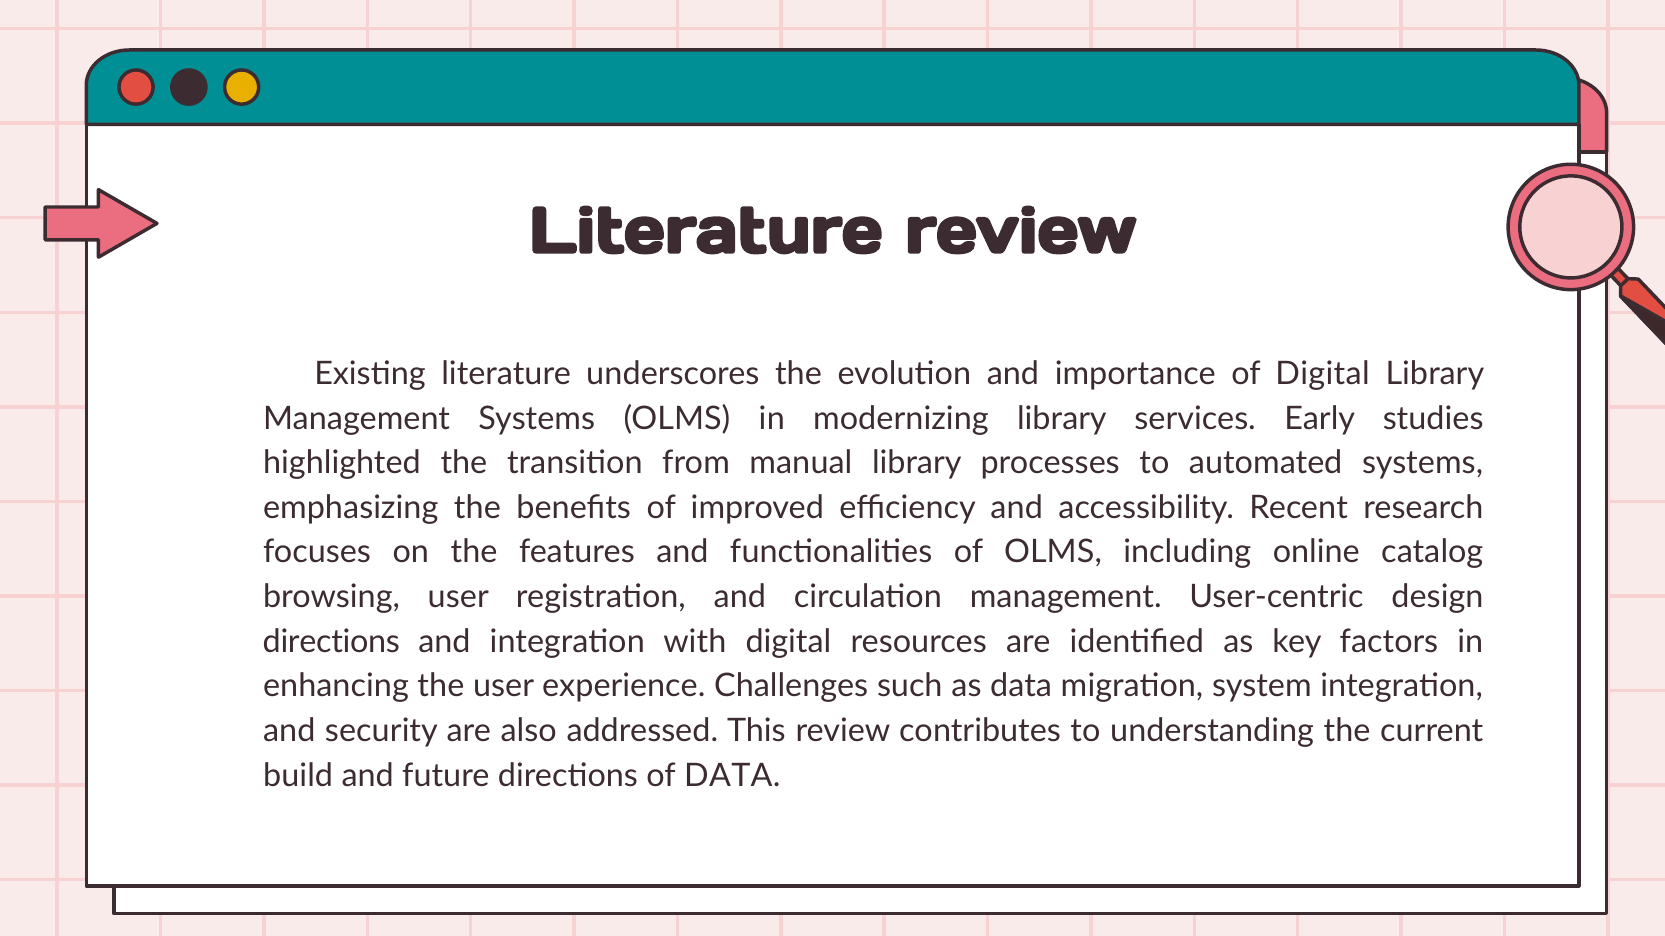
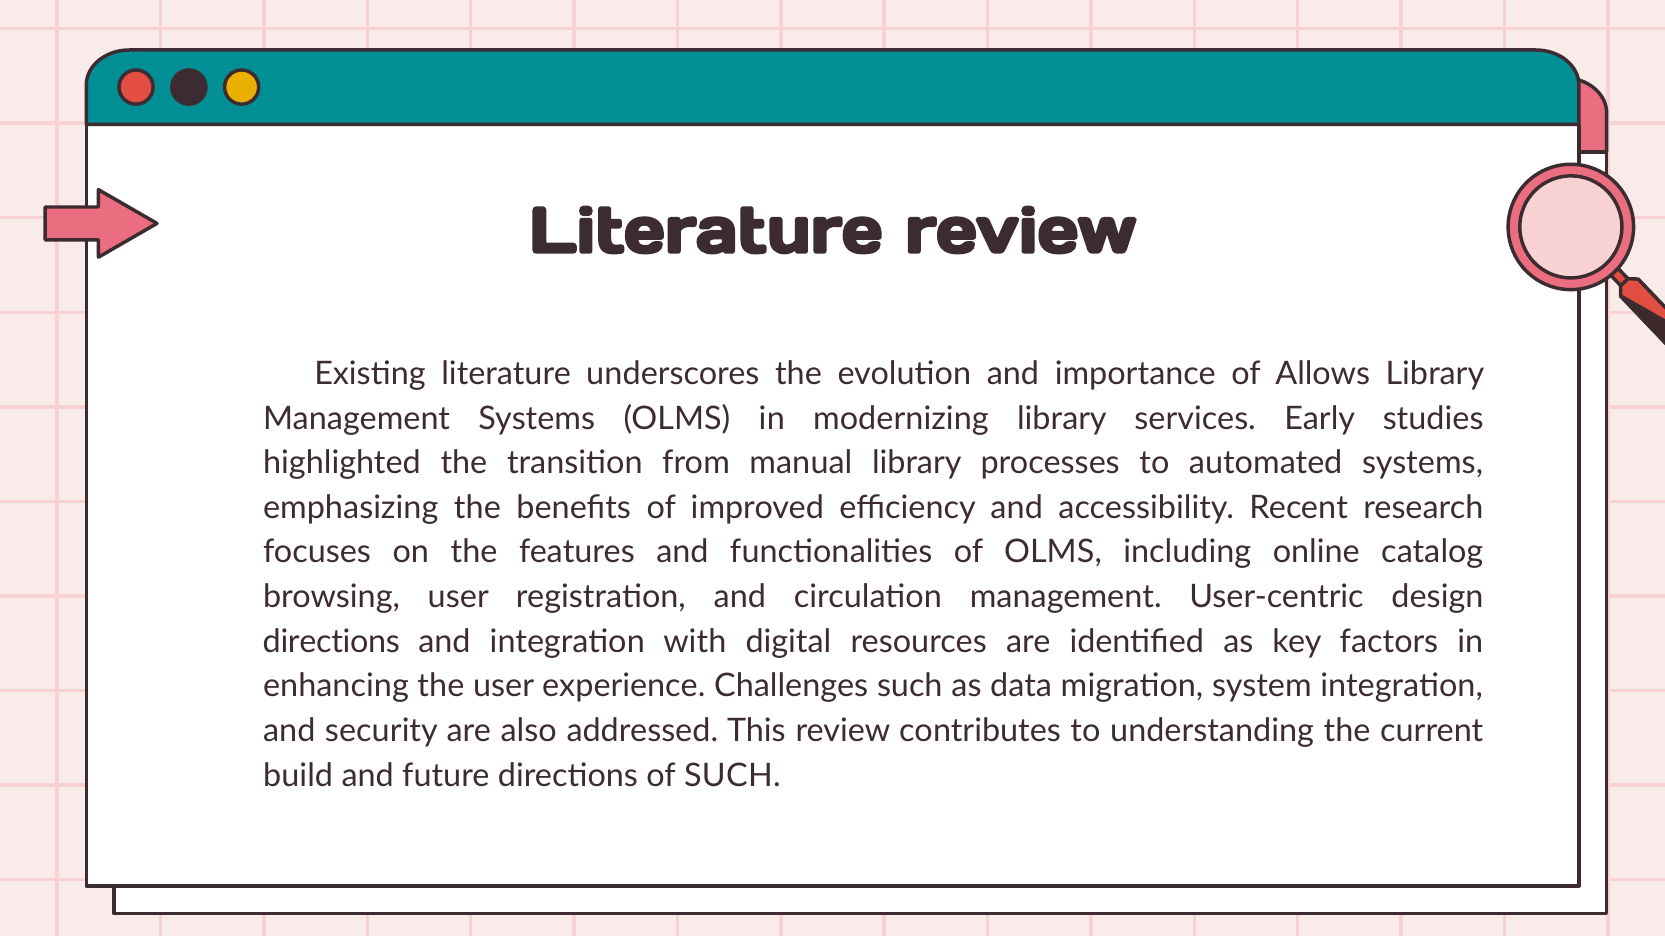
of Digital: Digital -> Allows (1323, 374)
of DATA: DATA -> SUCH (732, 776)
